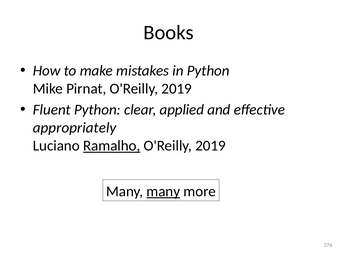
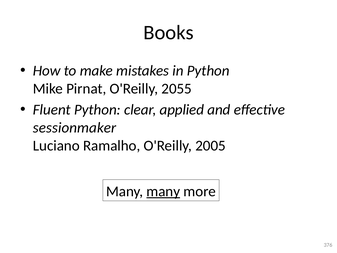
Pirnat O'Reilly 2019: 2019 -> 2055 (177, 89)
appropriately: appropriately -> sessionmaker (75, 128)
Ramalho underline: present -> none (112, 146)
2019: 2019 -> 2005 (211, 146)
